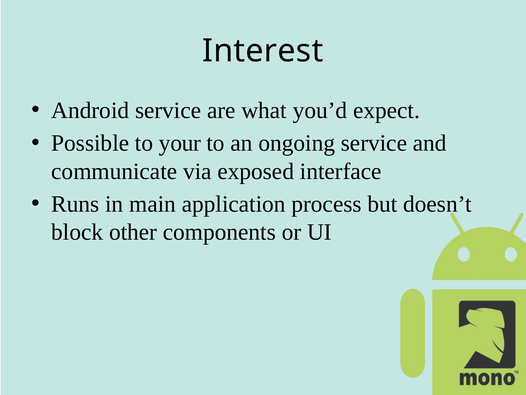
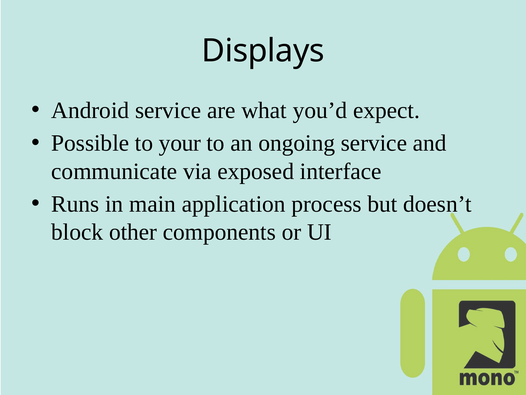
Interest: Interest -> Displays (263, 51)
